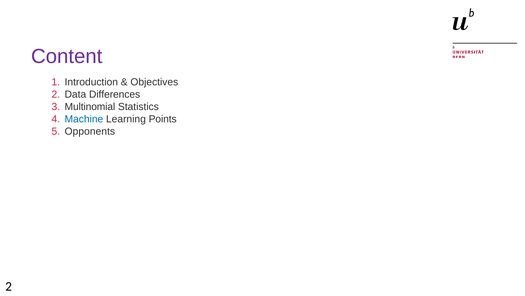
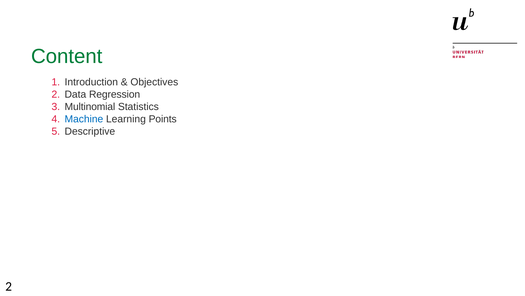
Content colour: purple -> green (67, 56)
Differences: Differences -> Regression (115, 94)
Opponents: Opponents -> Descriptive (90, 131)
